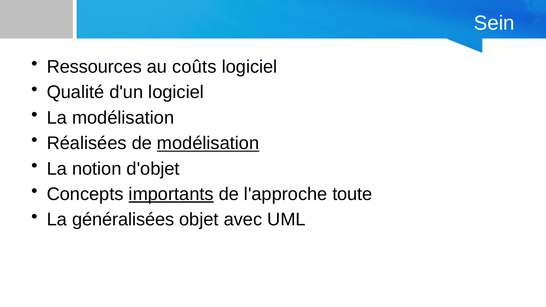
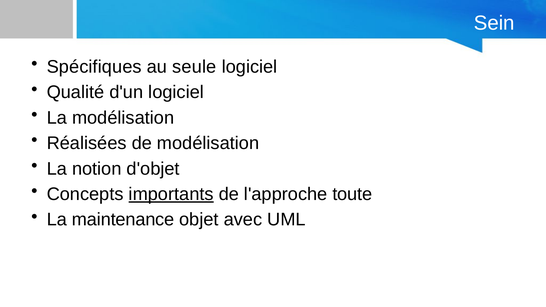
Ressources: Ressources -> Spécifiques (94, 67)
coûts: coûts -> seule (194, 67)
modélisation underline: present -> none (208, 143)
généralisées: généralisées -> maintenance (123, 220)
